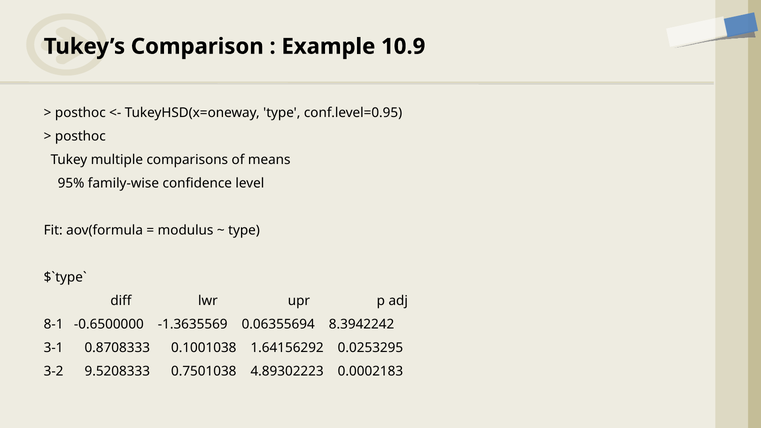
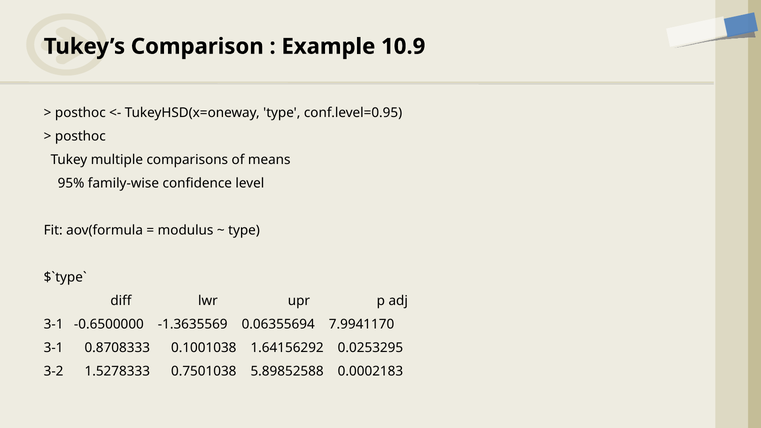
8-1: 8-1 -> 3-1 (54, 324)
8.3942242: 8.3942242 -> 7.9941170 (362, 324)
9.5208333: 9.5208333 -> 1.5278333 (117, 372)
4.89302223: 4.89302223 -> 5.89852588 (287, 372)
